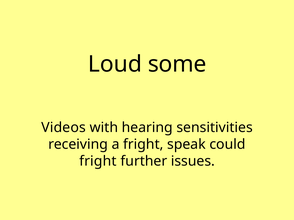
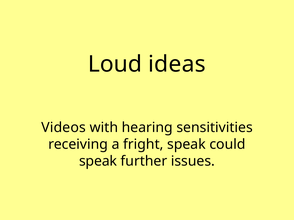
some: some -> ideas (177, 64)
fright: fright -> speak (98, 161)
